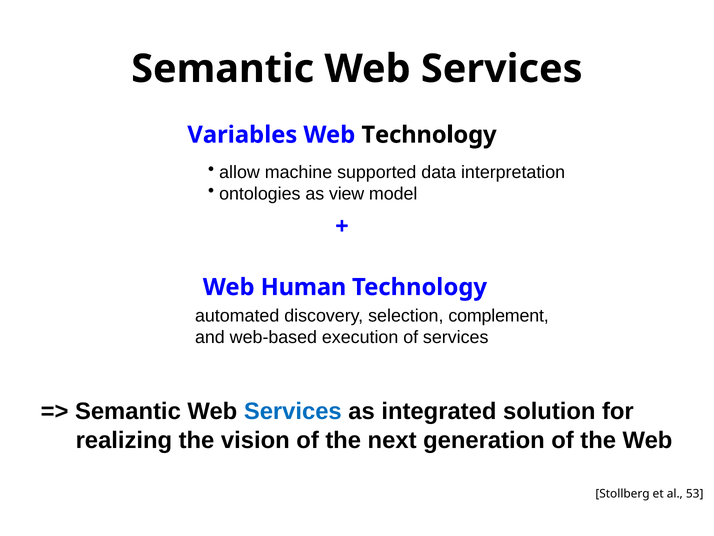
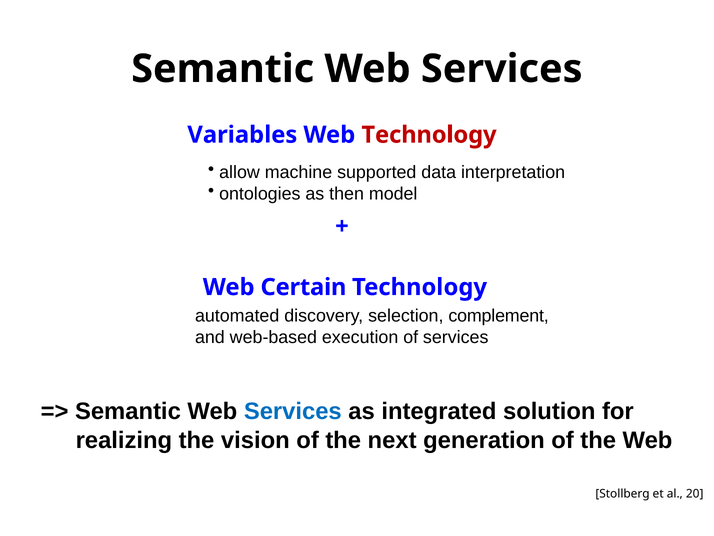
Technology colour: black -> red (429, 135)
view: view -> then (347, 194)
Human: Human -> Certain (303, 287)
53: 53 -> 20 (695, 493)
